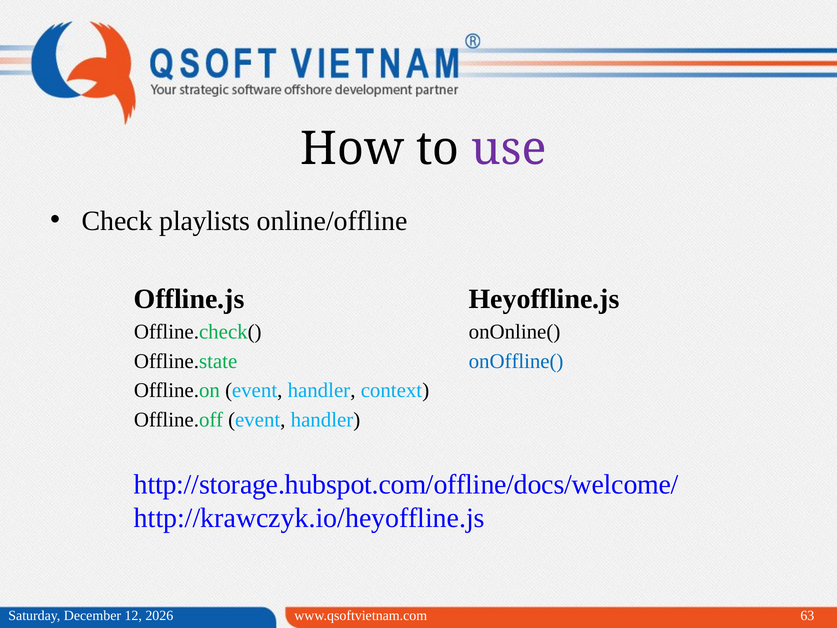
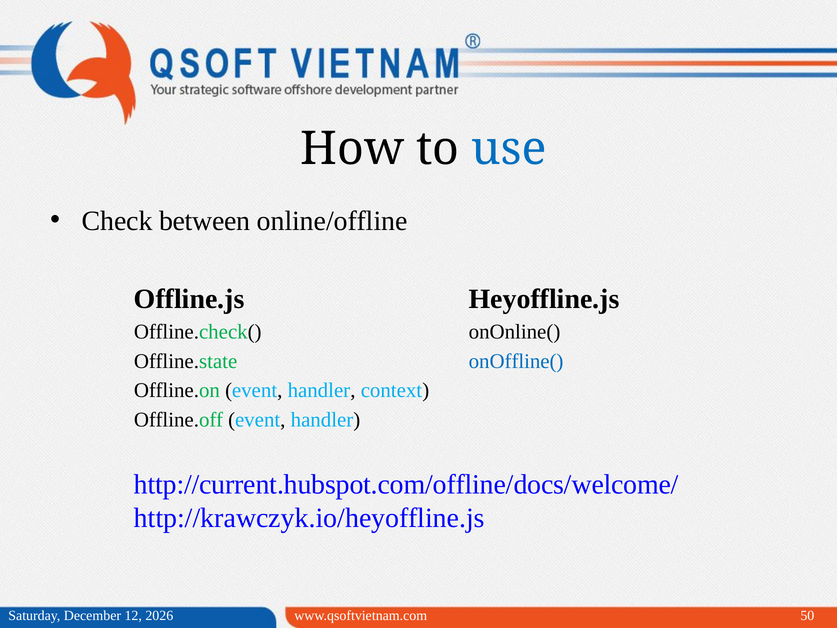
use colour: purple -> blue (509, 149)
playlists: playlists -> between (205, 221)
http://storage.hubspot.com/offline/docs/welcome/: http://storage.hubspot.com/offline/docs/welcome/ -> http://current.hubspot.com/offline/docs/welcome/ (406, 484)
63: 63 -> 50 (807, 615)
